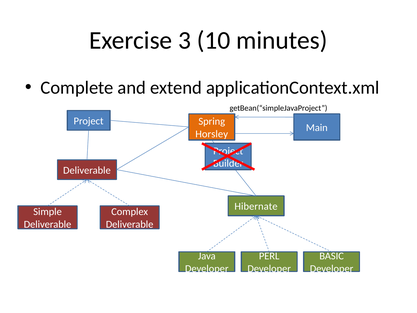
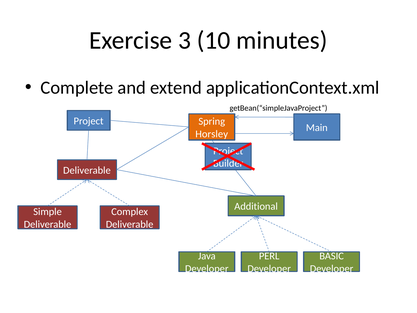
Hibernate: Hibernate -> Additional (256, 206)
